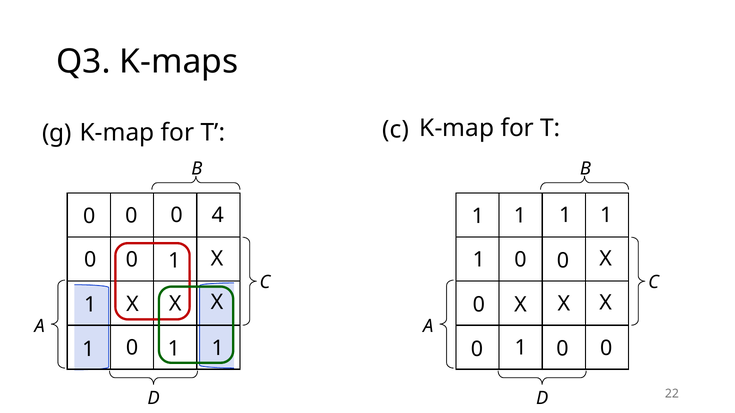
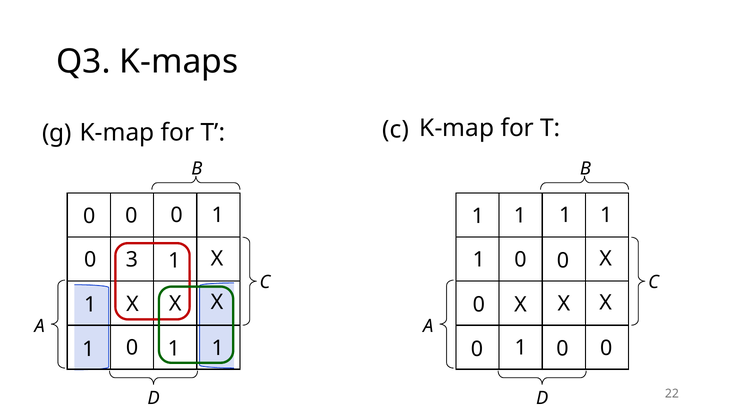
4: 4 -> 1 (218, 216)
0: 0 -> 3 (132, 260)
